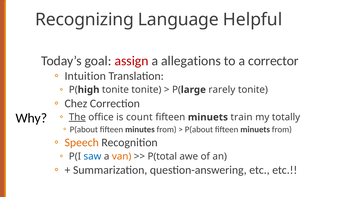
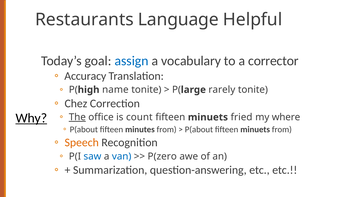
Recognizing: Recognizing -> Restaurants (84, 20)
assign colour: red -> blue (132, 61)
allegations: allegations -> vocabulary (191, 61)
Intuition: Intuition -> Accuracy (85, 76)
tonite: tonite -> name (115, 90)
Why underline: none -> present (31, 118)
train: train -> fried (242, 117)
totally: totally -> where (286, 117)
van colour: orange -> blue (122, 157)
P(total: P(total -> P(zero (162, 157)
